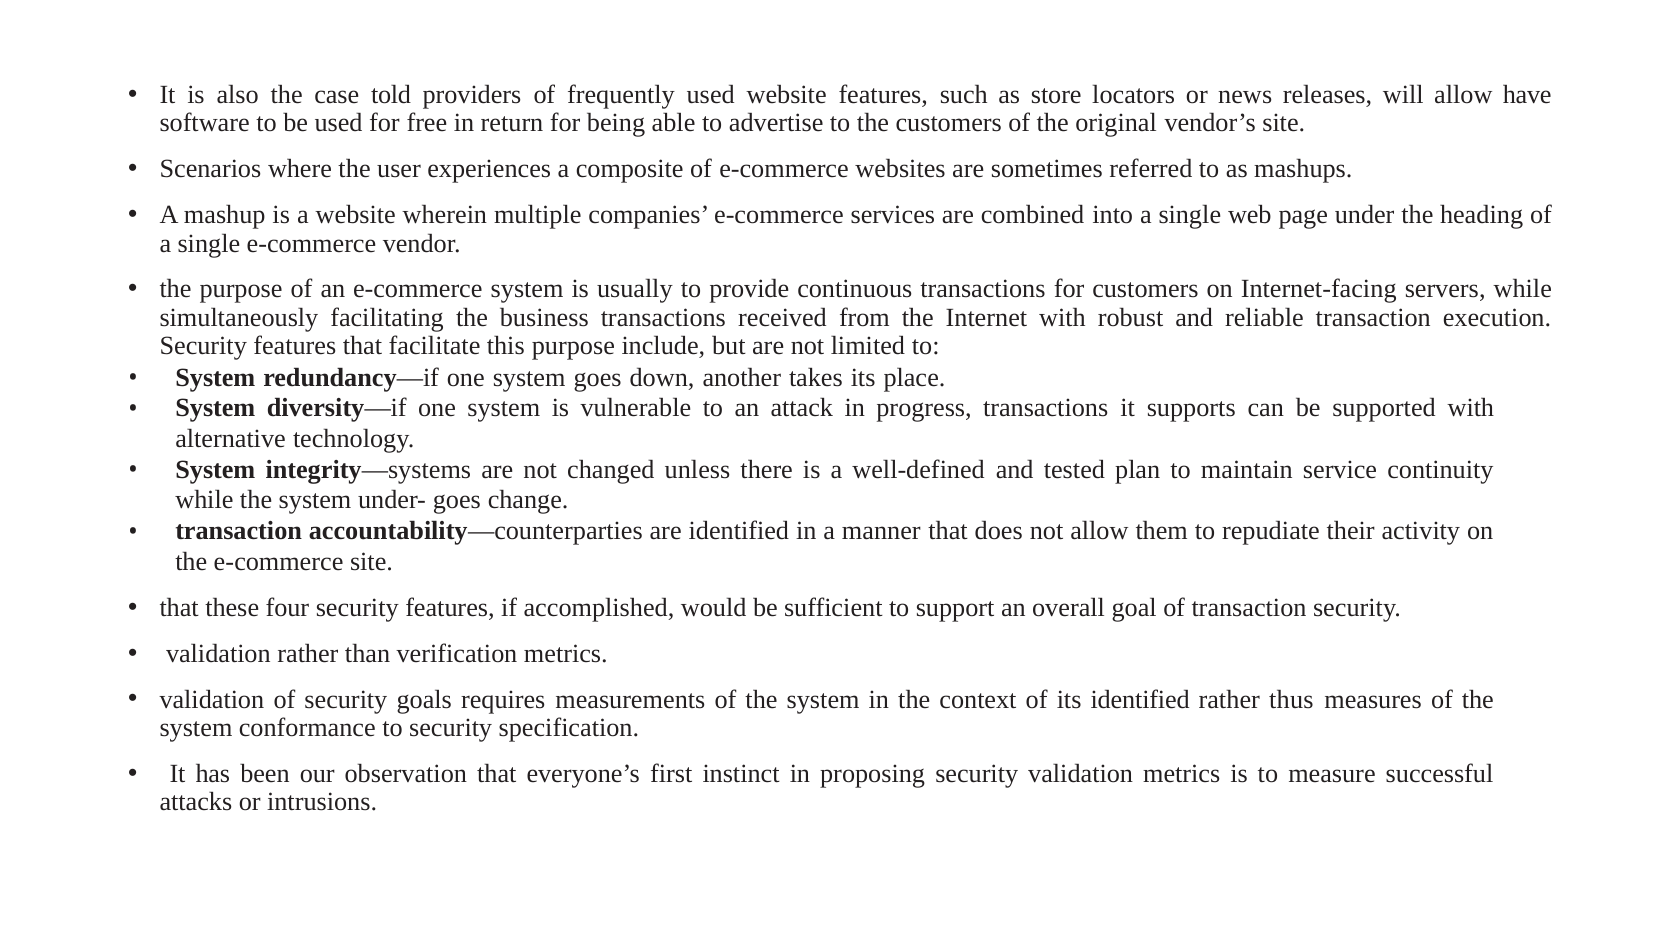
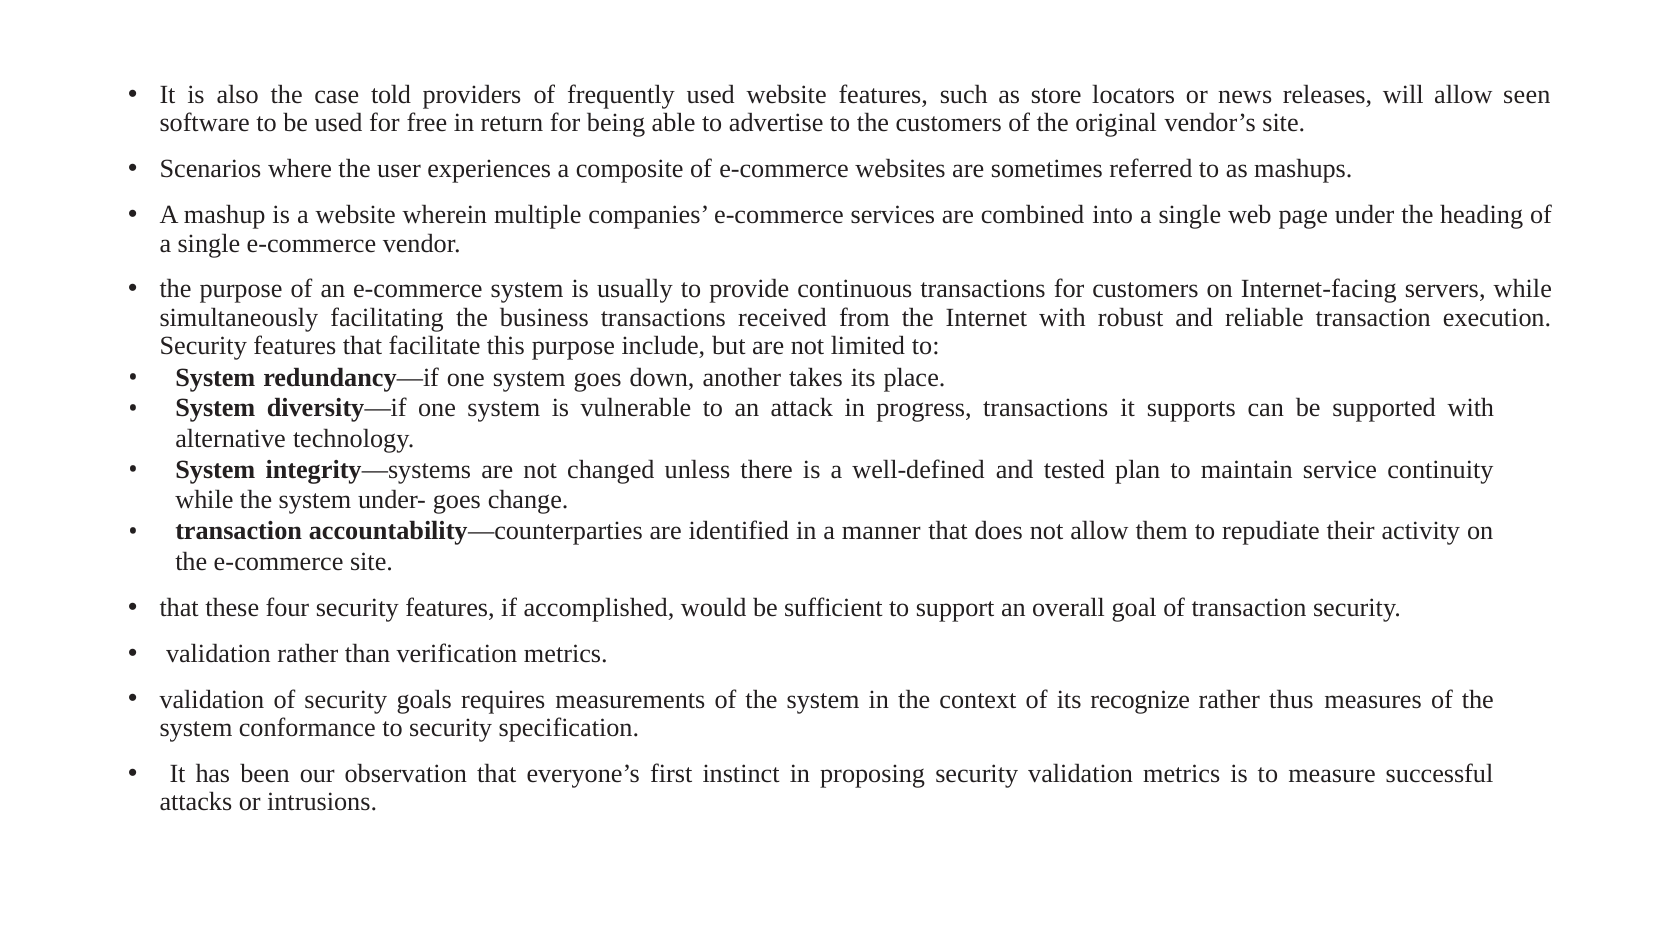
have: have -> seen (1527, 95)
its identified: identified -> recognize (1140, 699)
